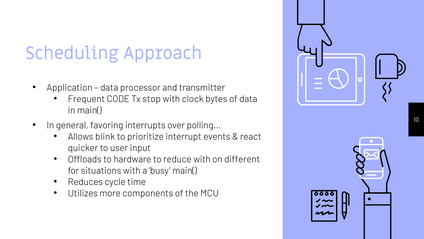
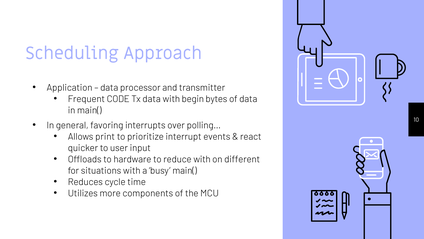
Tx stop: stop -> data (152, 99)
clock: clock -> begin (193, 99)
blink: blink -> print (105, 136)
